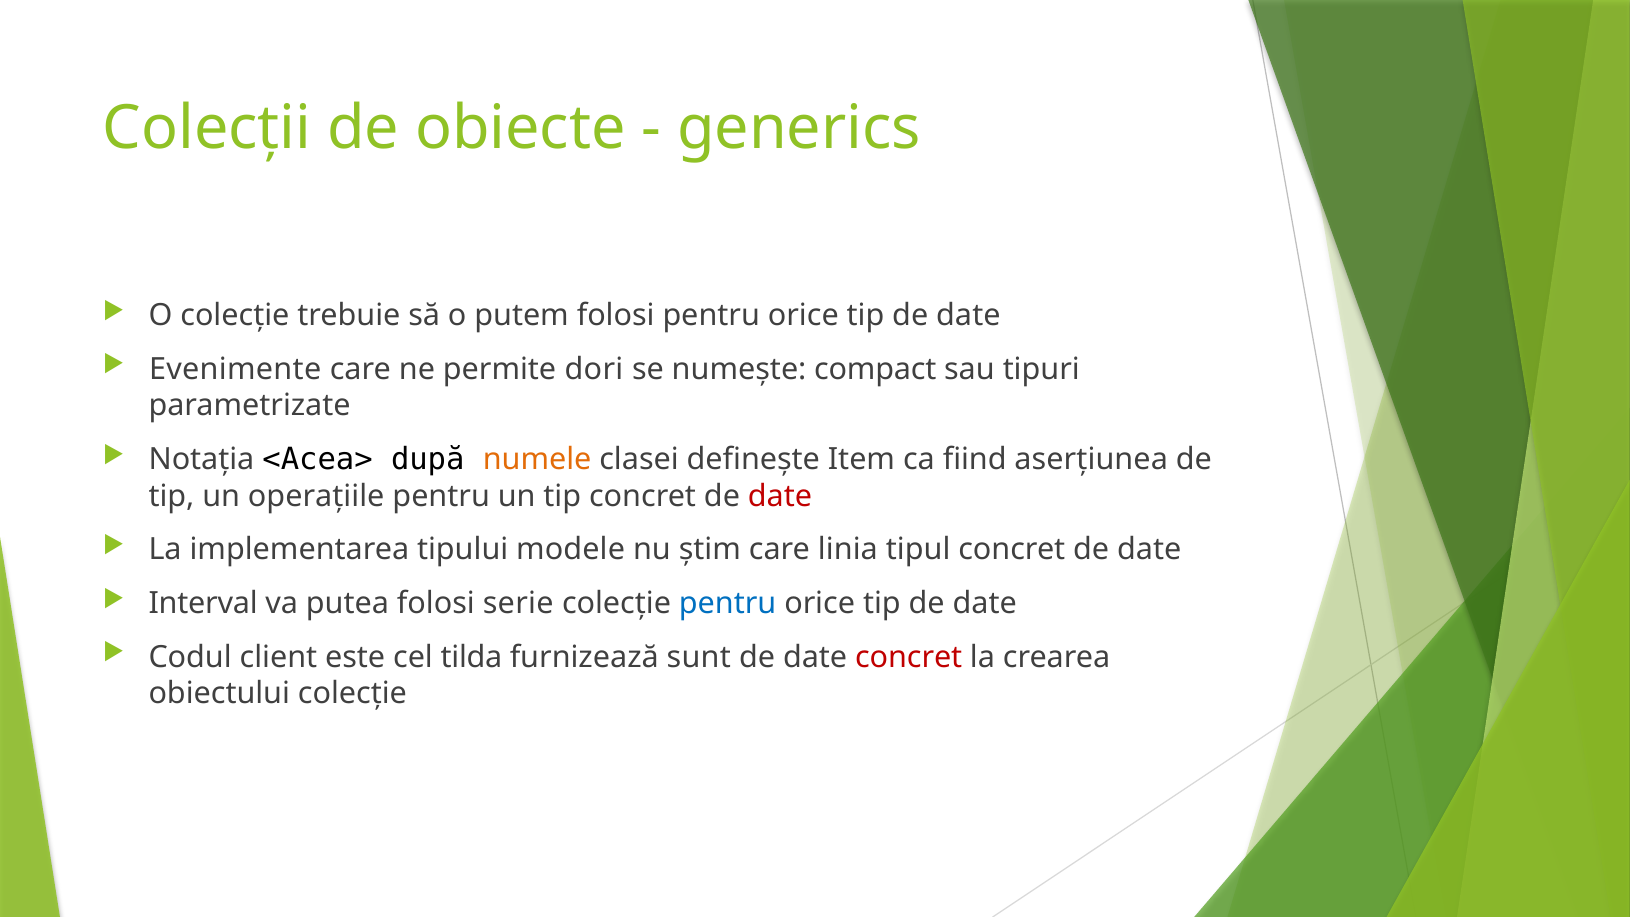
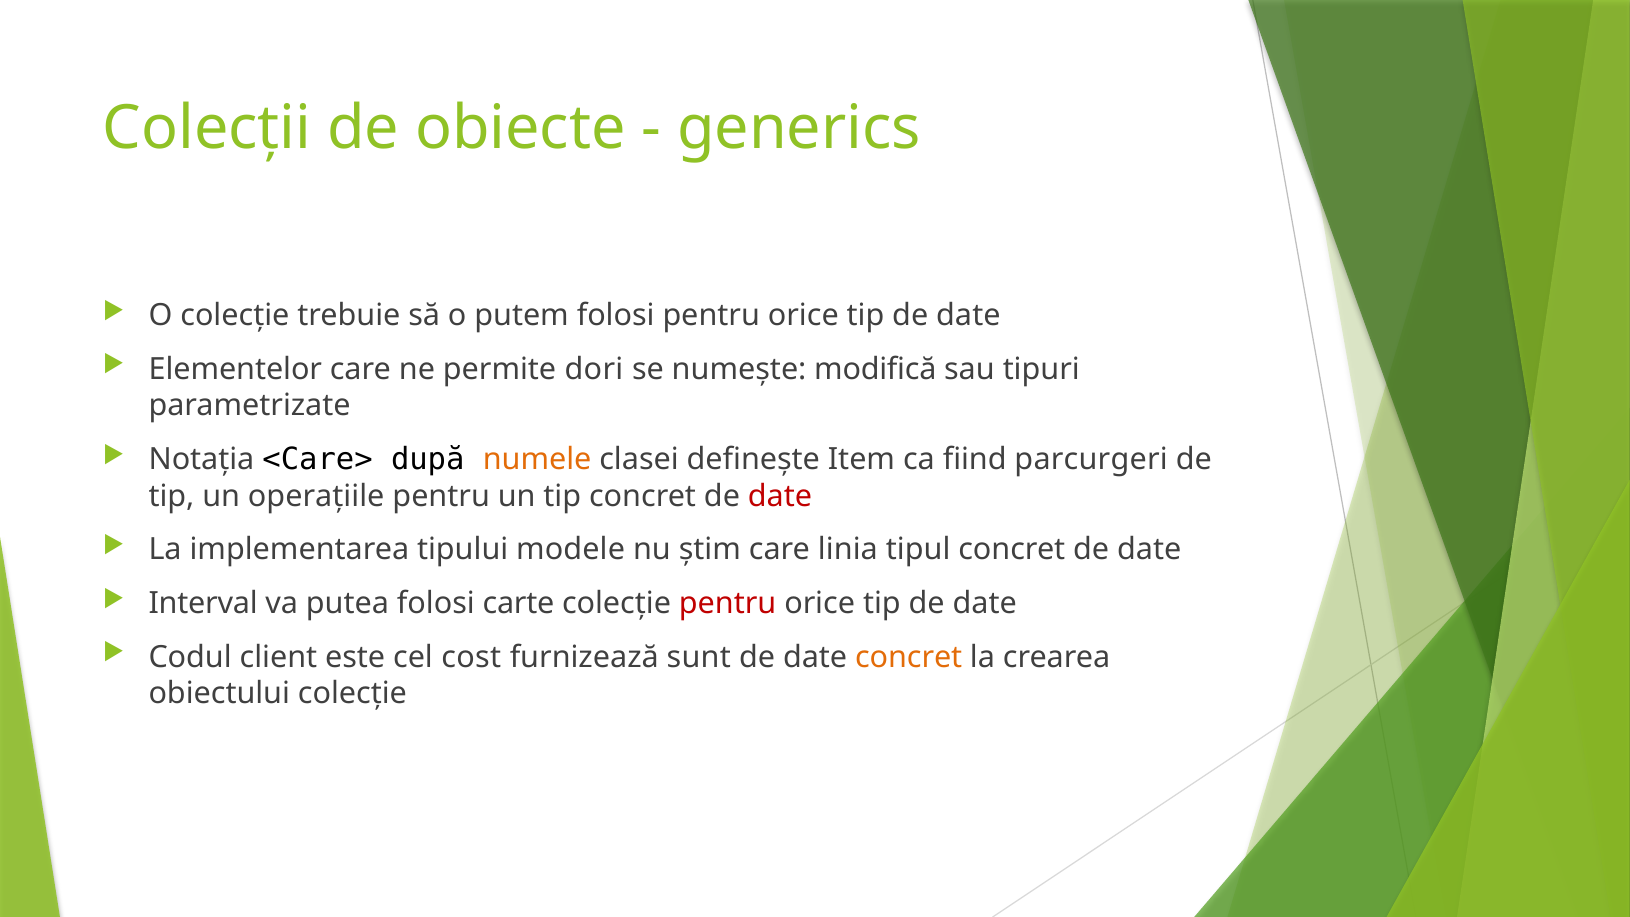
Evenimente: Evenimente -> Elementelor (235, 369)
compact: compact -> modifică (875, 369)
<Acea>: <Acea> -> <Care> (318, 459)
aserțiunea: aserțiunea -> parcurgeri (1091, 459)
serie: serie -> carte (518, 603)
pentru colour: blue -> red (728, 603)
tilda: tilda -> cost (471, 657)
concret colour: red -> orange (909, 657)
